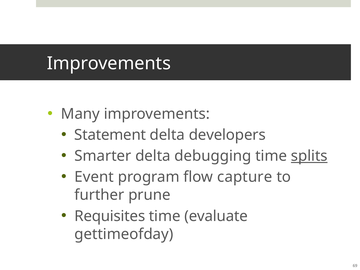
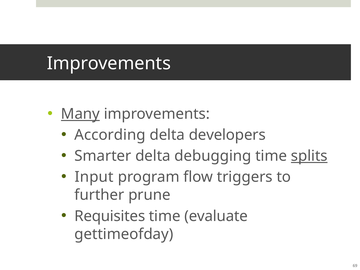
Many underline: none -> present (80, 114)
Statement: Statement -> According (110, 135)
Event: Event -> Input (94, 177)
capture: capture -> triggers (245, 177)
